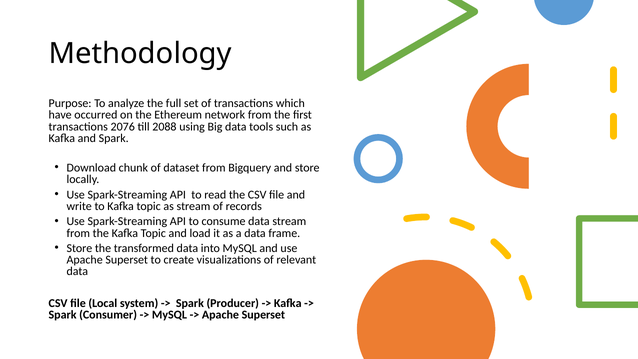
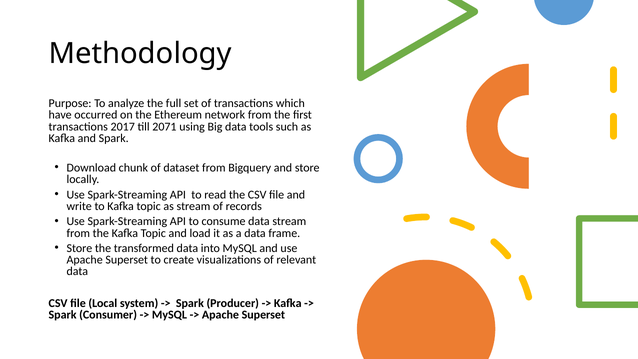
2076: 2076 -> 2017 (123, 127)
2088: 2088 -> 2071 (164, 127)
